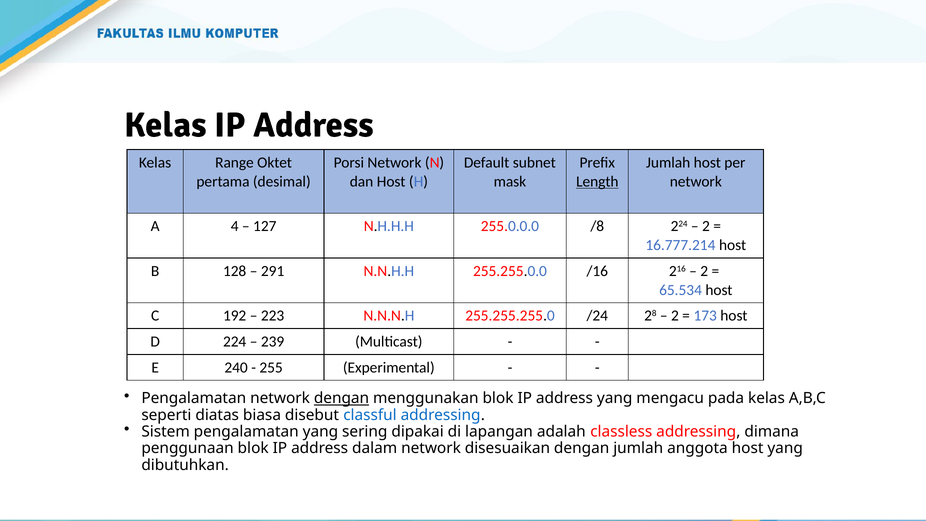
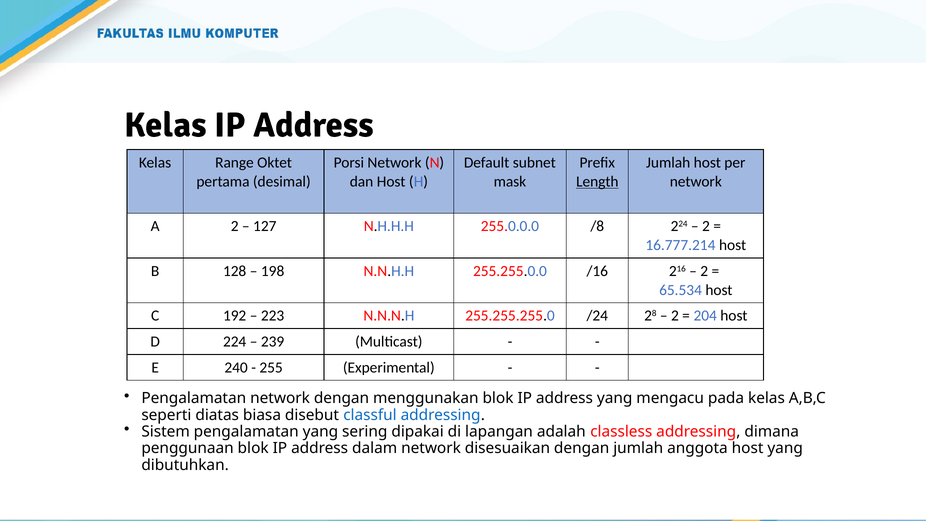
A 4: 4 -> 2 (235, 226)
291: 291 -> 198 (273, 271)
173: 173 -> 204 (705, 316)
dengan underline: present -> none (342, 398)
